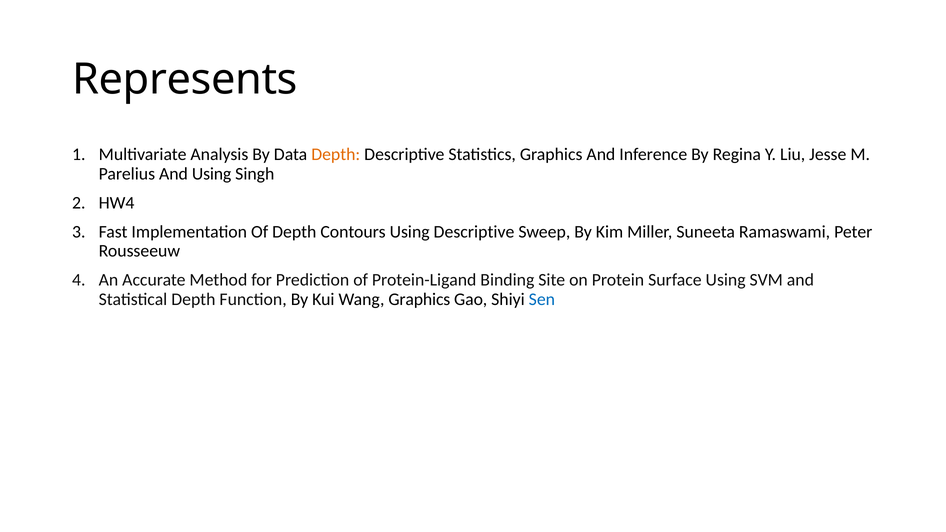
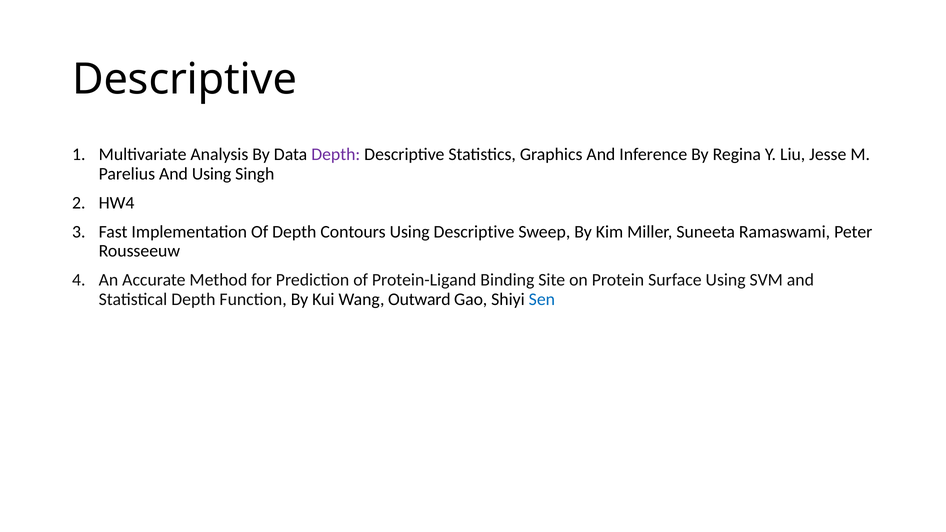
Represents: Represents -> Descriptive (185, 79)
Depth colour: orange -> purple (336, 155)
Wang Graphics: Graphics -> Outward (419, 299)
